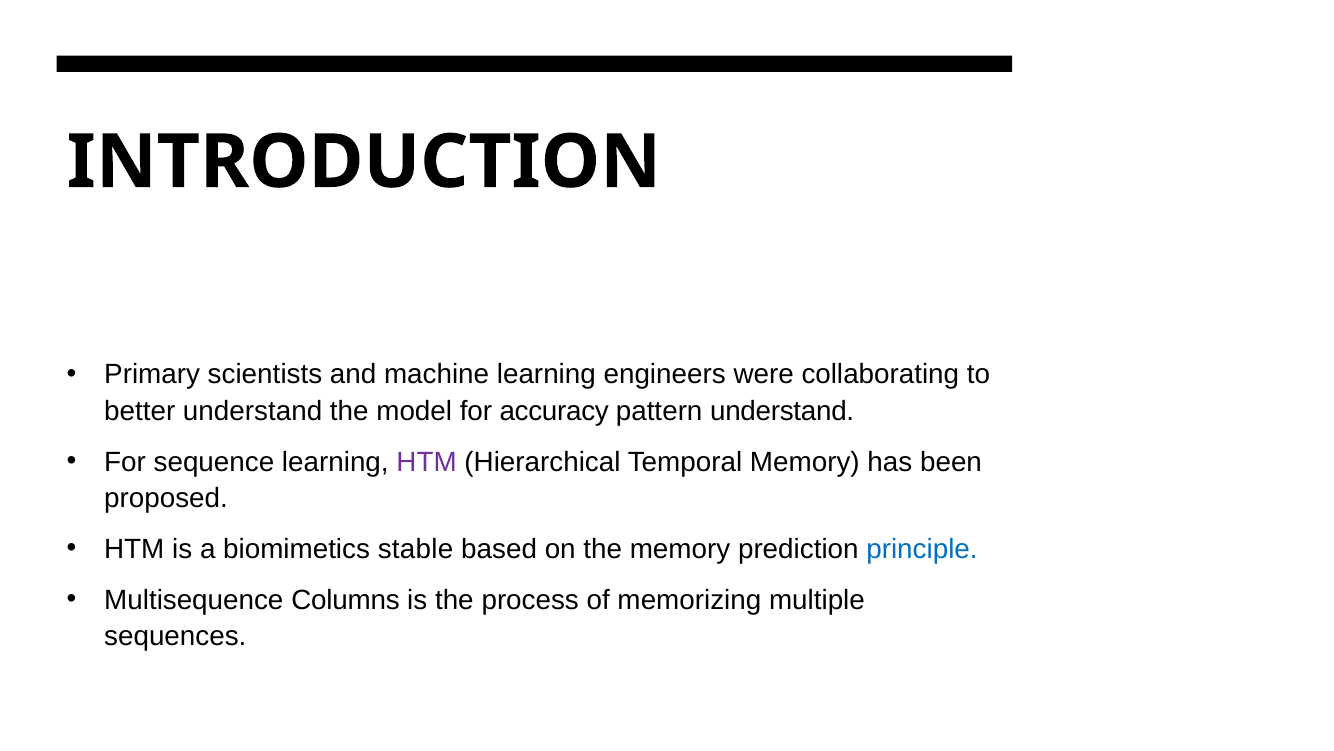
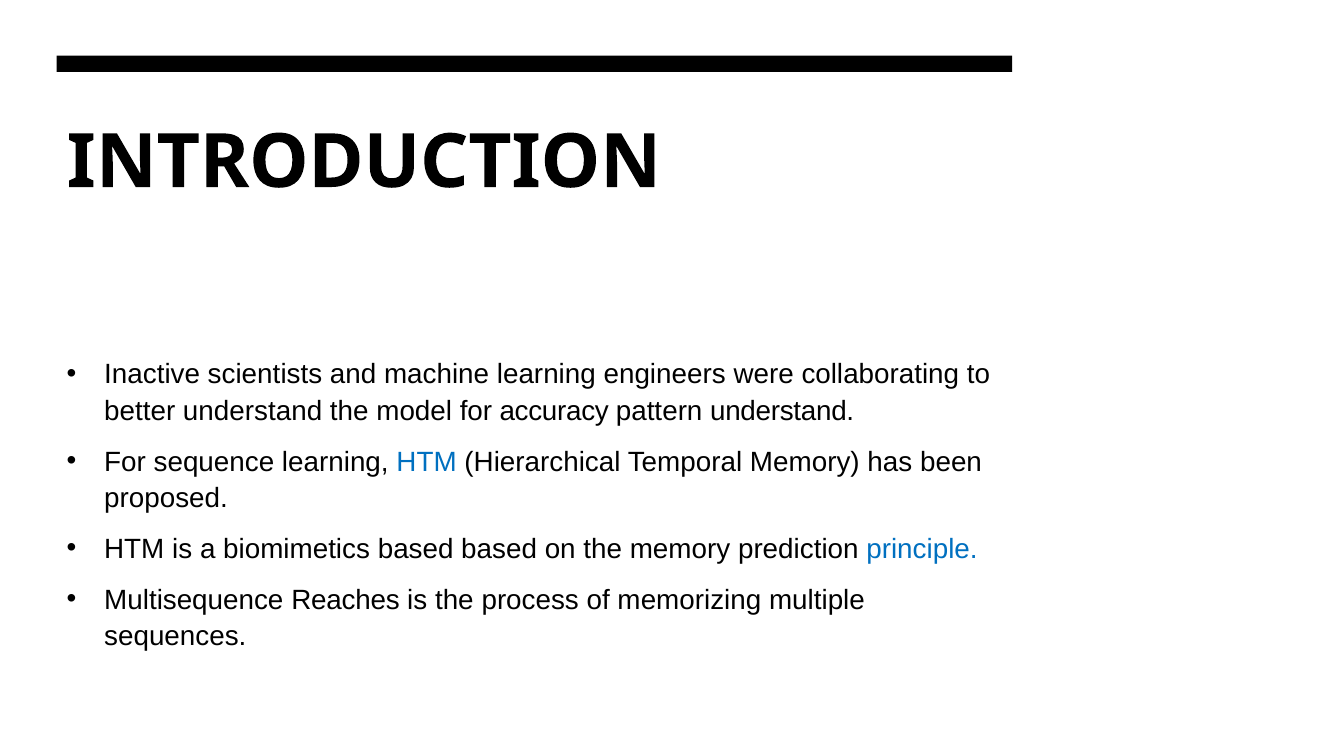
Primary: Primary -> Inactive (152, 374)
HTM colour: purple -> blue (427, 461)
biomimetics stable: stable -> based (416, 549)
Columns: Columns -> Reaches (346, 599)
